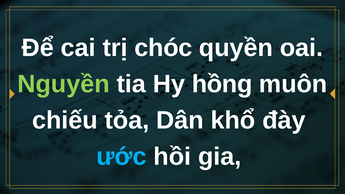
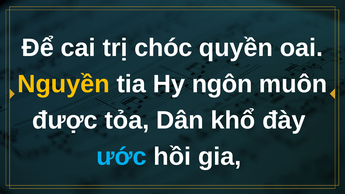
Nguyền colour: light green -> yellow (64, 84)
hồng: hồng -> ngôn (222, 84)
chiếu: chiếu -> được (65, 120)
